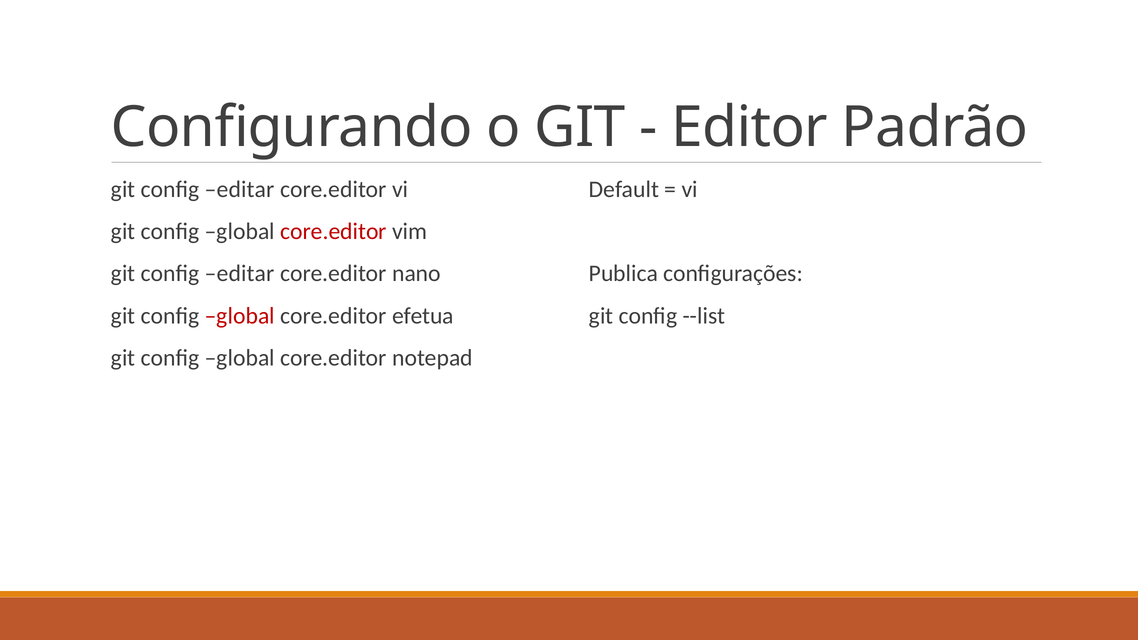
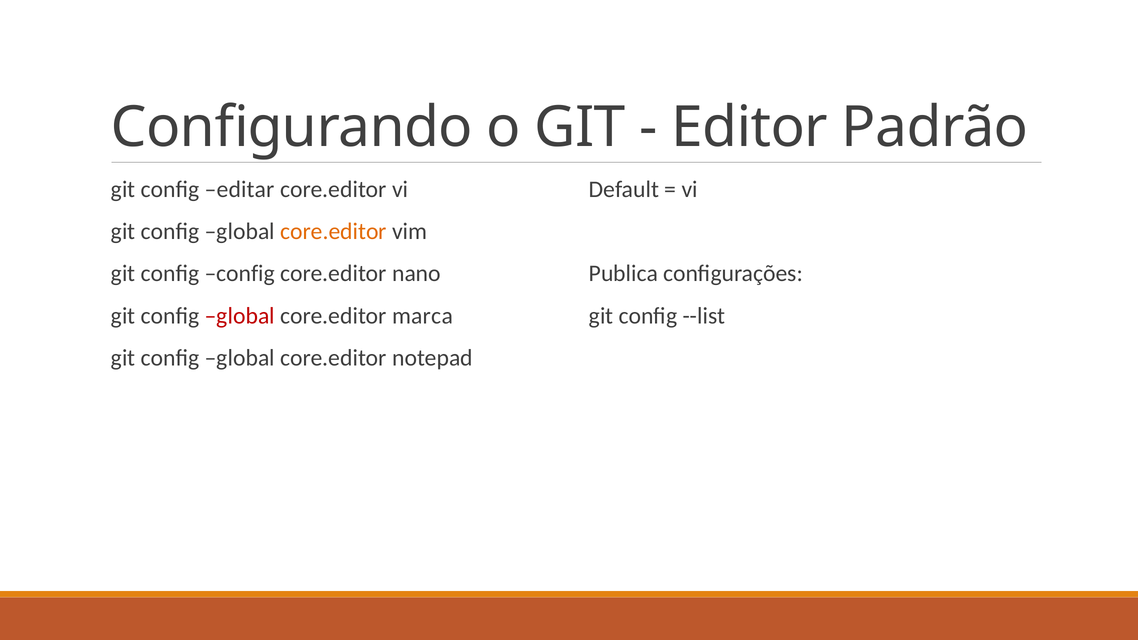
core.editor colour: red -> orange (334, 231)
editar: editar -> config (240, 274)
efetua: efetua -> marca (423, 316)
